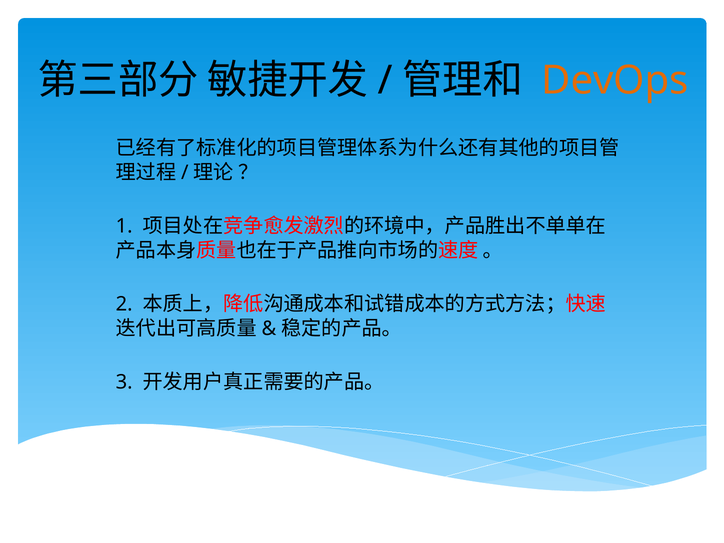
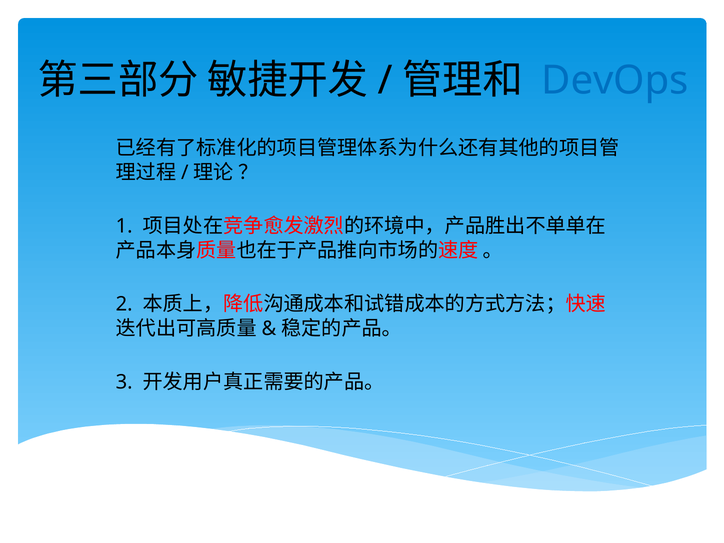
DevOps colour: orange -> blue (615, 80)
